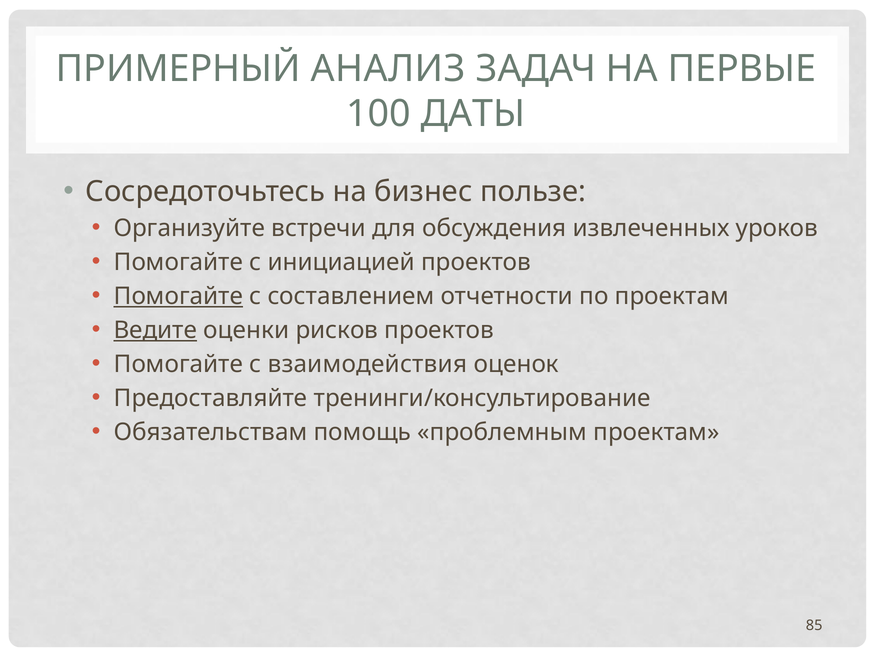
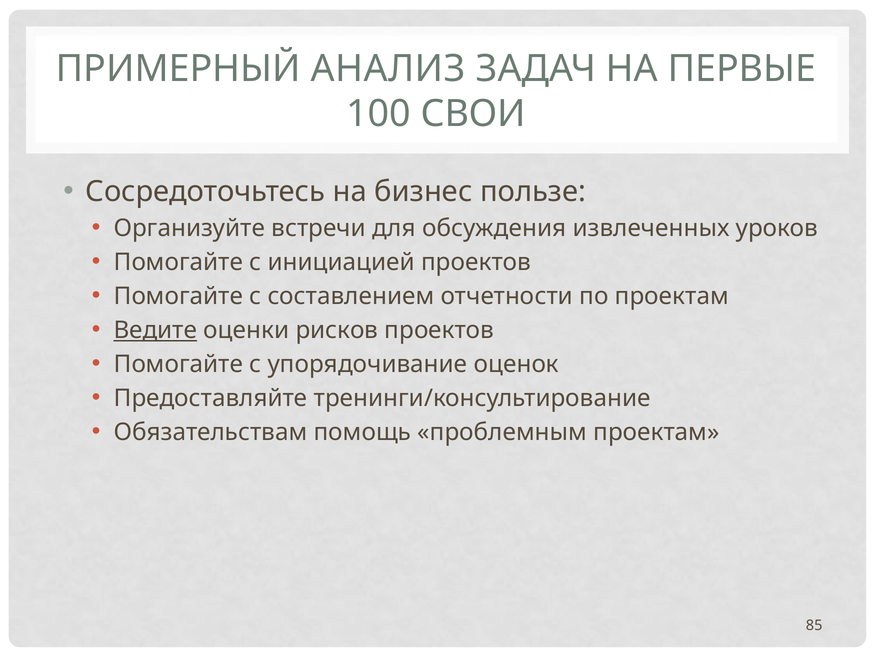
ДАТЫ: ДАТЫ -> СВОИ (473, 114)
Помогайте underline: present -> none (178, 296)
взаимодействия: взаимодействия -> упорядочивание (367, 364)
